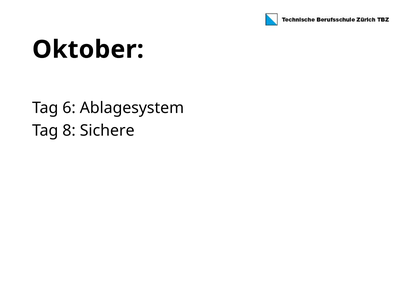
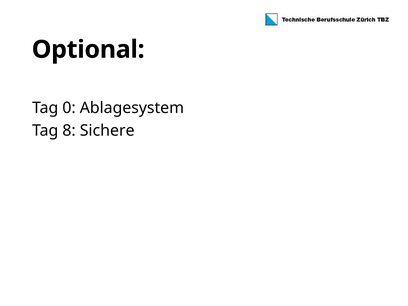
Oktober: Oktober -> Optional (88, 50)
6: 6 -> 0 (69, 108)
